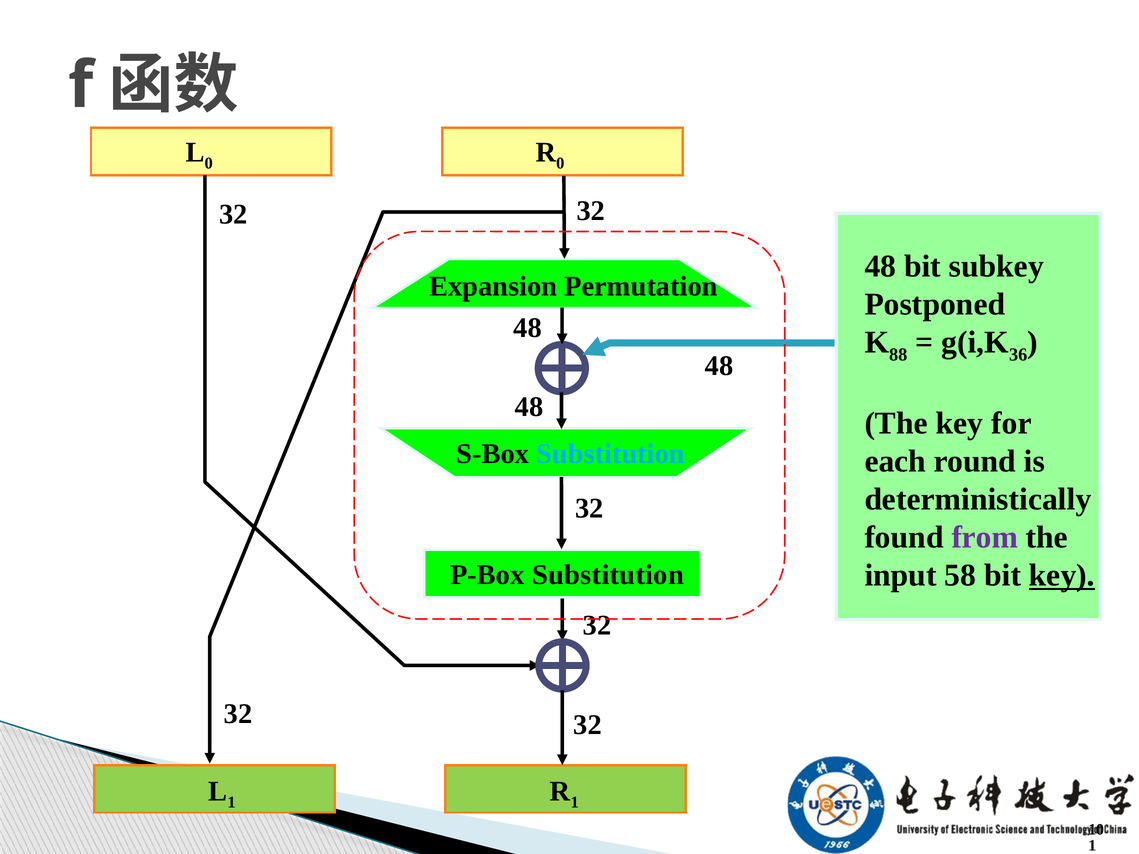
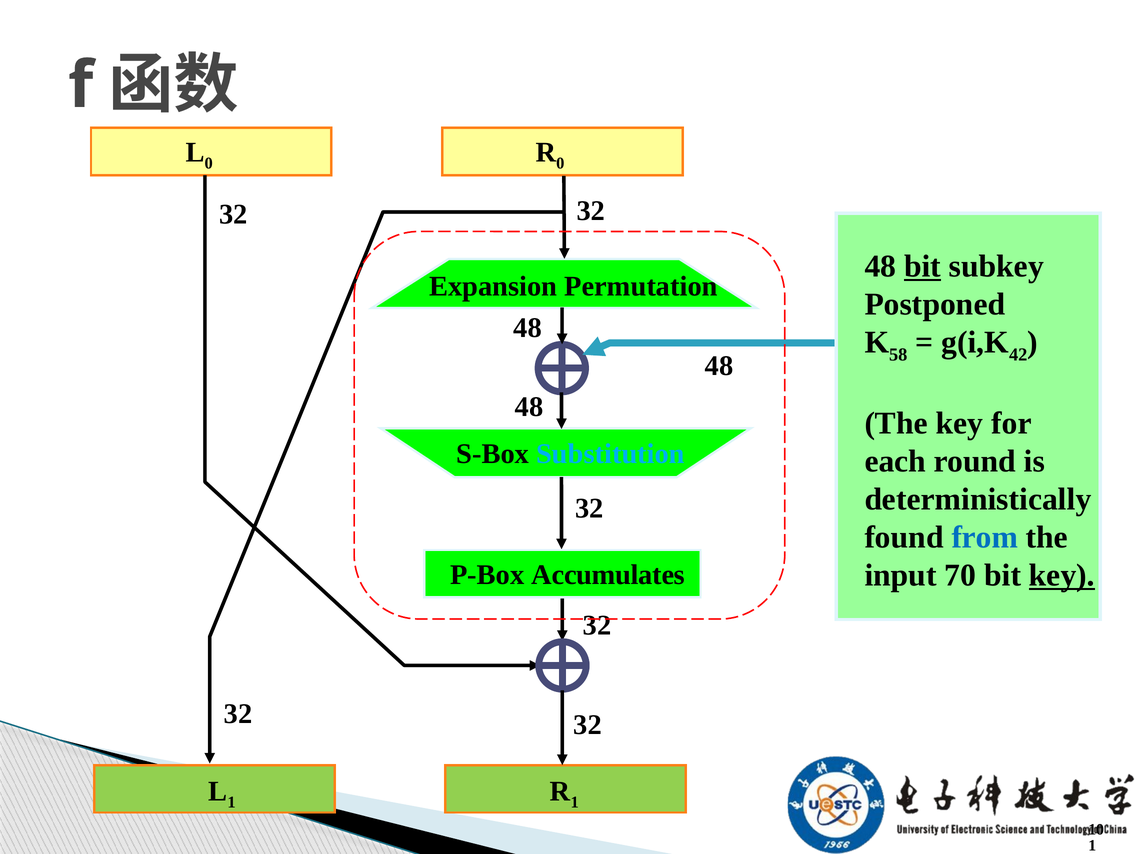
bit underline: none -> present (922, 266)
88: 88 -> 58 (898, 355)
36: 36 -> 42 (1018, 355)
from colour: purple -> blue (985, 537)
58: 58 -> 70 (960, 575)
P-Box Substitution: Substitution -> Accumulates (608, 575)
